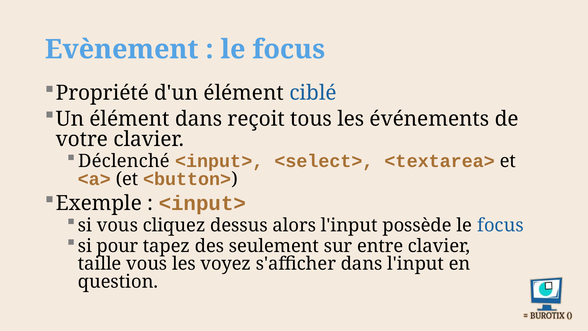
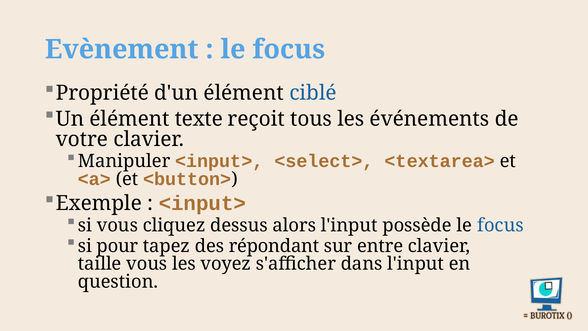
élément dans: dans -> texte (199, 119)
Déclenché: Déclenché -> Manipuler (124, 161)
seulement: seulement -> répondant (274, 246)
